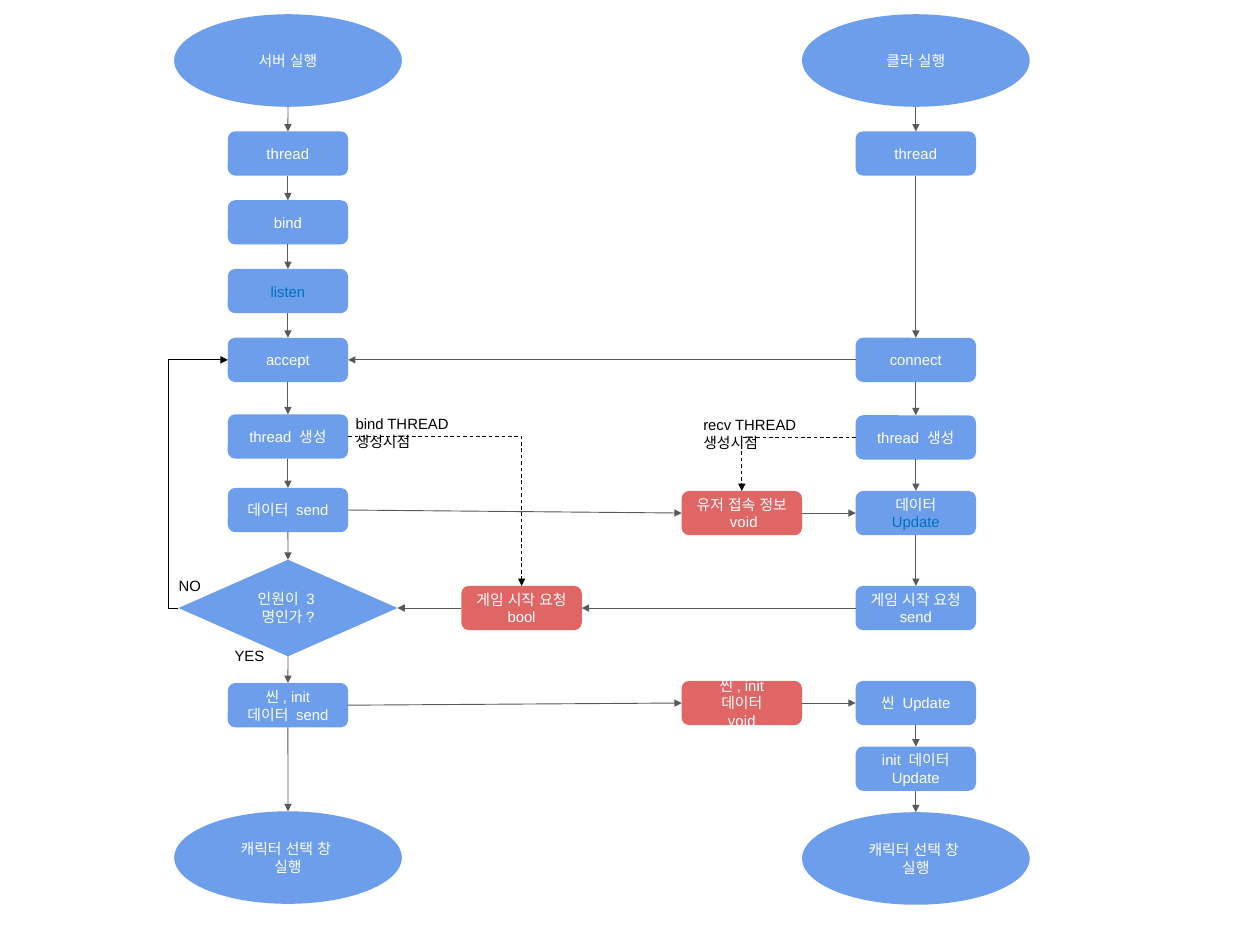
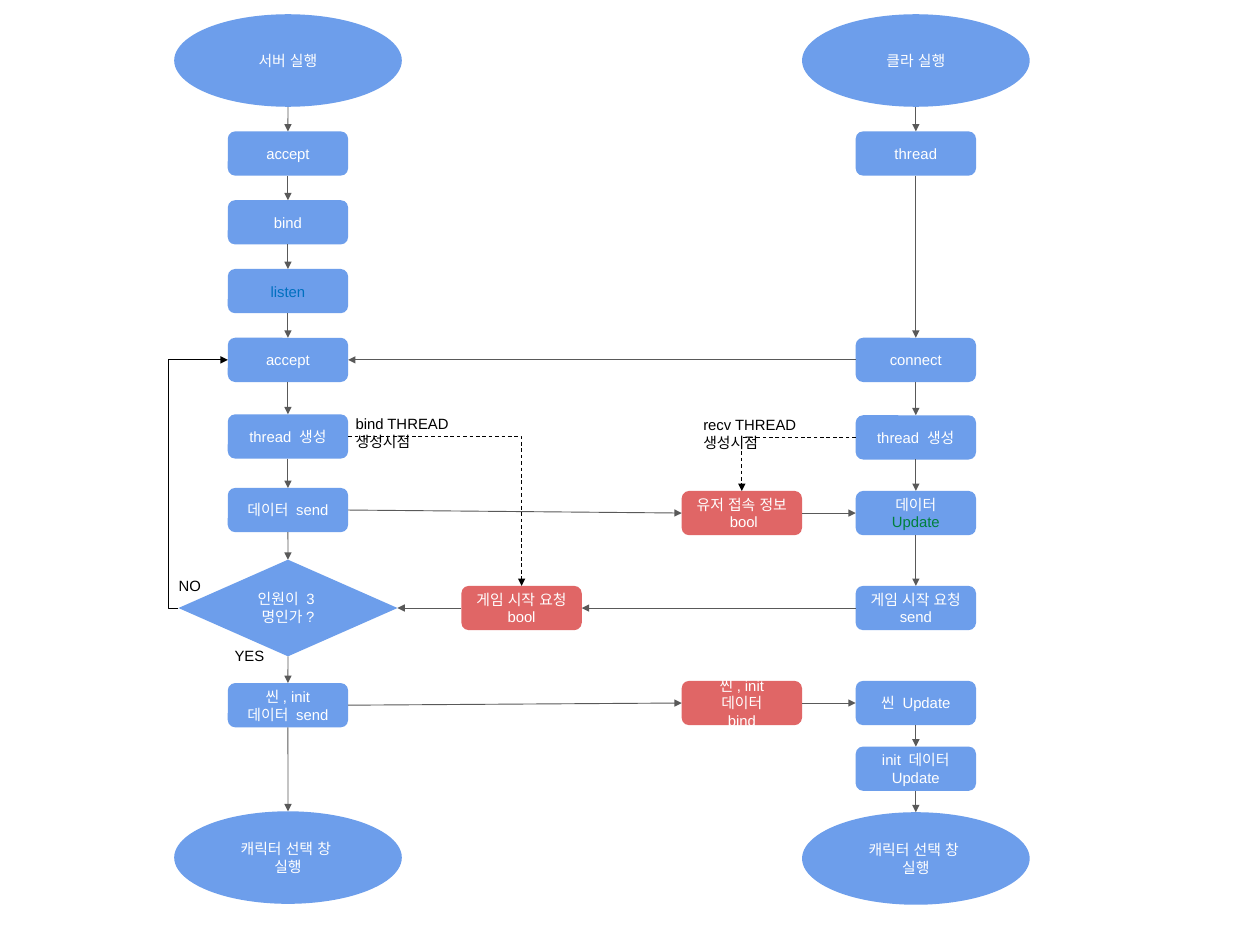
thread: thread -> accept (288, 154)
void: void -> bool (744, 523)
Update colour: blue -> green (916, 523)
void: void -> bind (742, 722)
